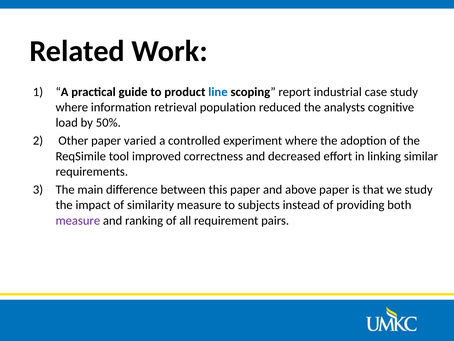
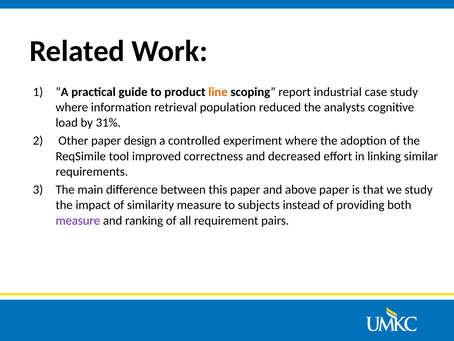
line colour: blue -> orange (218, 92)
50%: 50% -> 31% (108, 123)
varied: varied -> design (140, 141)
